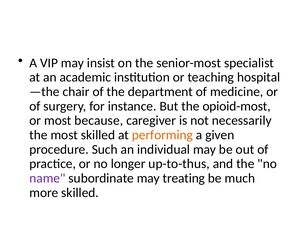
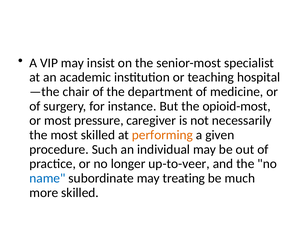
because: because -> pressure (99, 121)
up-to-thus: up-to-thus -> up-to-veer (179, 164)
name colour: purple -> blue (47, 179)
